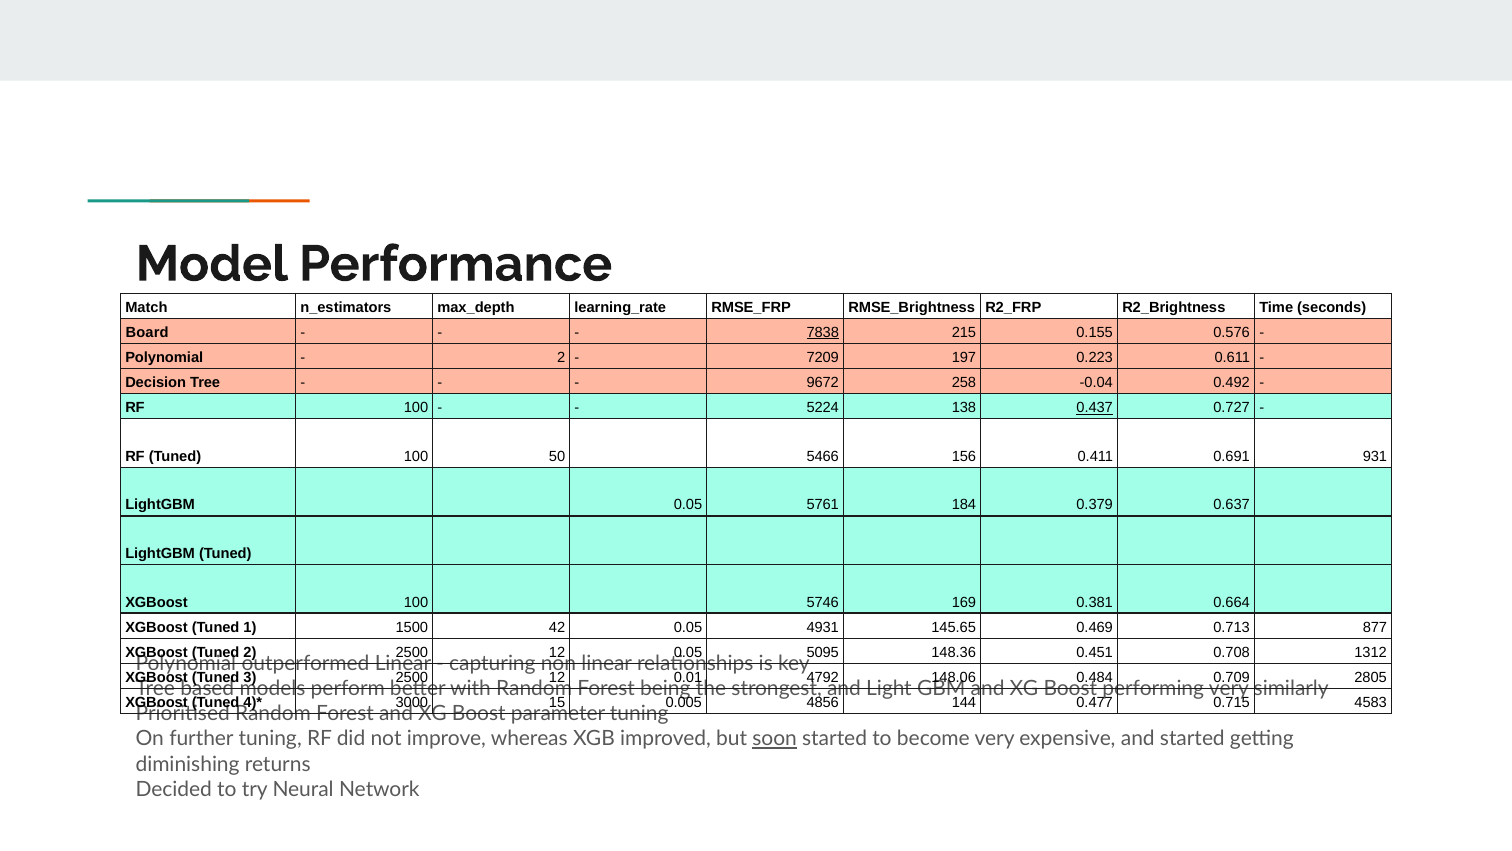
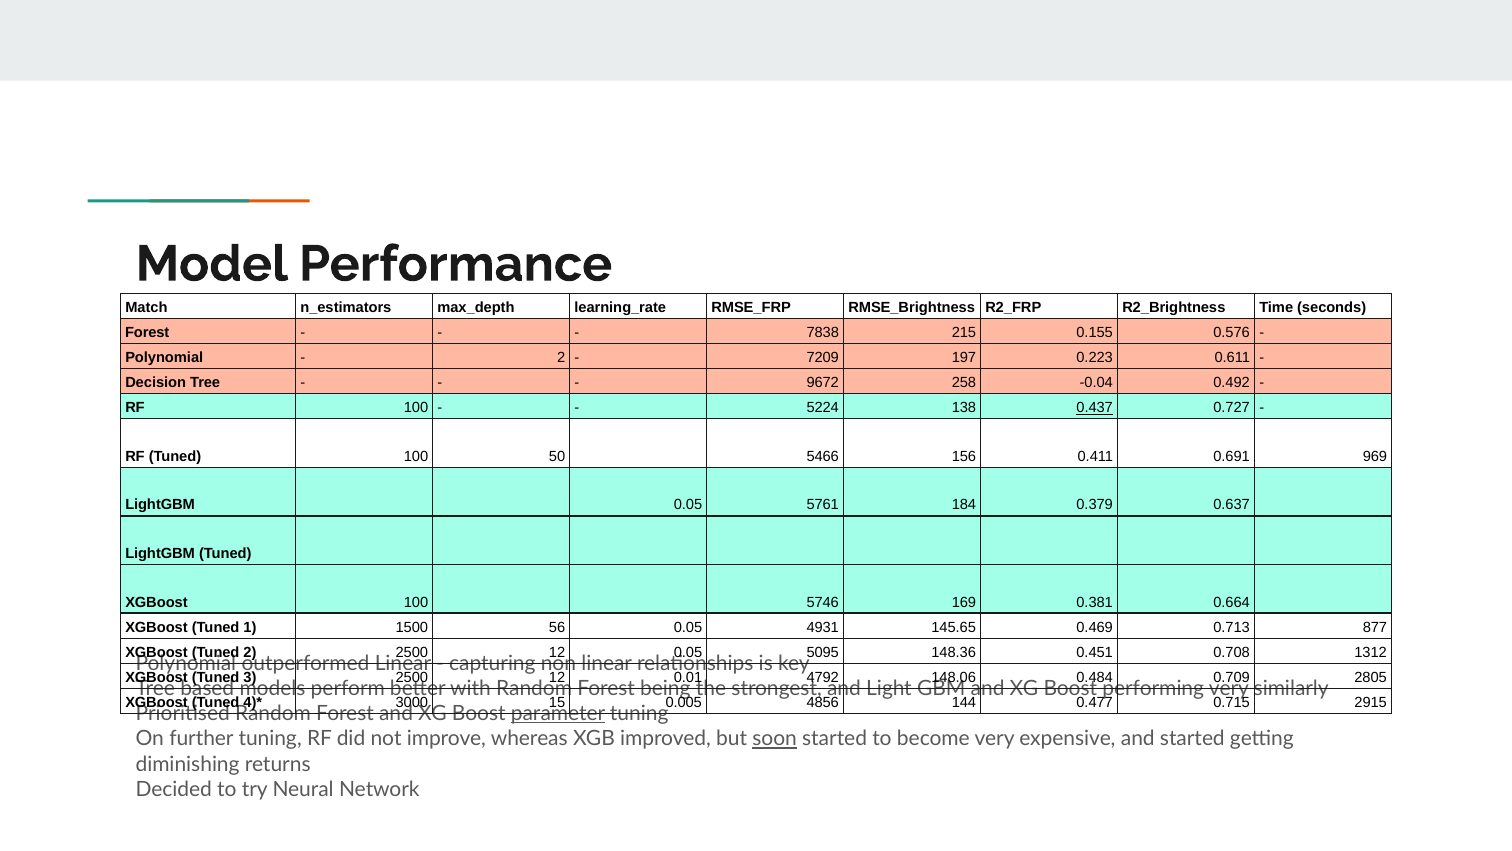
Board: Board -> Forest (147, 332)
7838 underline: present -> none (823, 332)
931: 931 -> 969 (1375, 456)
42: 42 -> 56 (557, 627)
4583: 4583 -> 2915 (1371, 702)
parameter underline: none -> present (558, 713)
